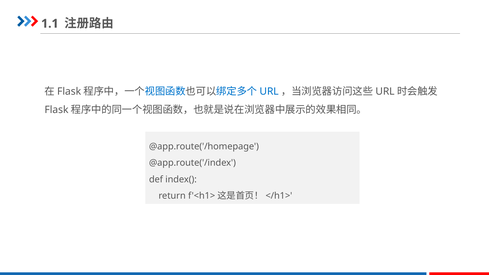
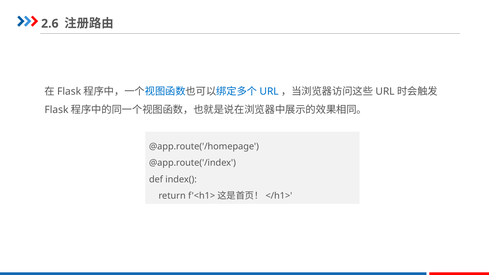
1.1: 1.1 -> 2.6 (50, 24)
